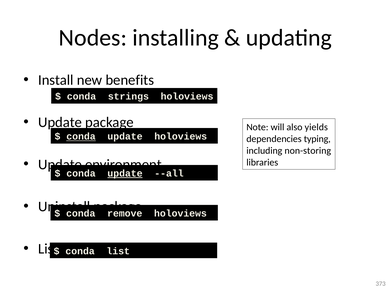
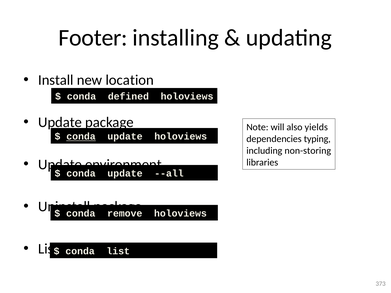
Nodes: Nodes -> Footer (93, 38)
benefits: benefits -> location (130, 80)
strings: strings -> defined (128, 97)
update underline: present -> none (125, 174)
